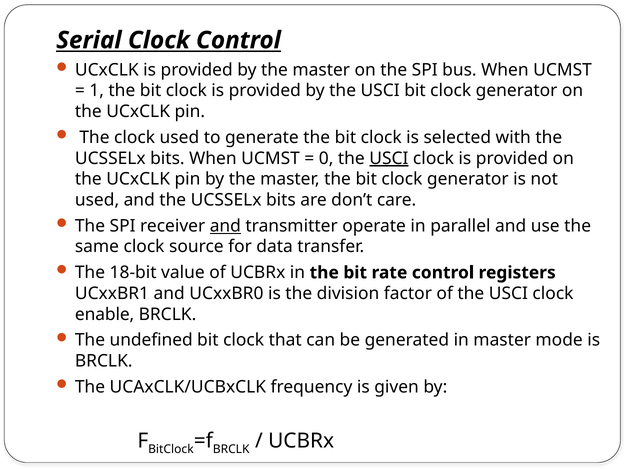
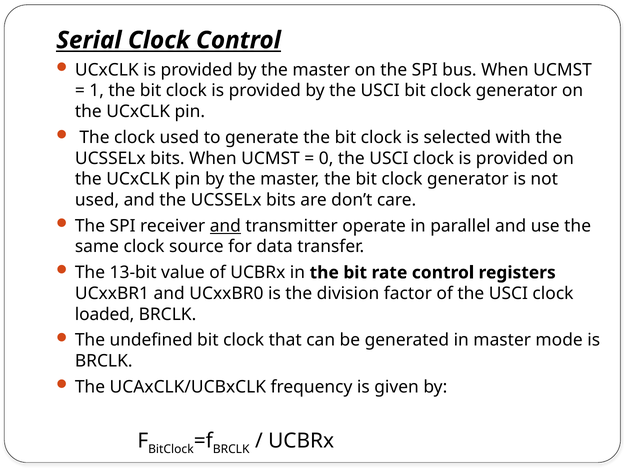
USCI underline: present -> none (389, 158)
18-bit: 18-bit -> 13-bit (133, 272)
enable: enable -> loaded (105, 314)
